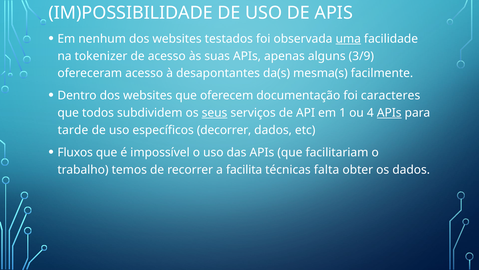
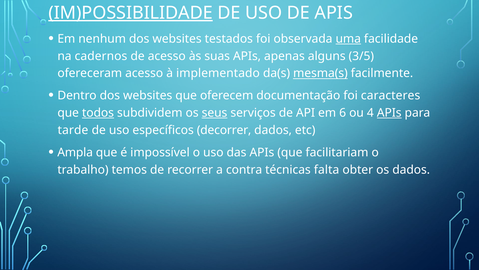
IM)POSSIBILIDADE underline: none -> present (131, 13)
tokenizer: tokenizer -> cadernos (101, 56)
3/9: 3/9 -> 3/5 (361, 56)
desapontantes: desapontantes -> implementado (218, 73)
mesma(s underline: none -> present (320, 73)
todos underline: none -> present (98, 113)
1: 1 -> 6 (343, 113)
Fluxos: Fluxos -> Ampla (75, 152)
facilita: facilita -> contra (244, 169)
